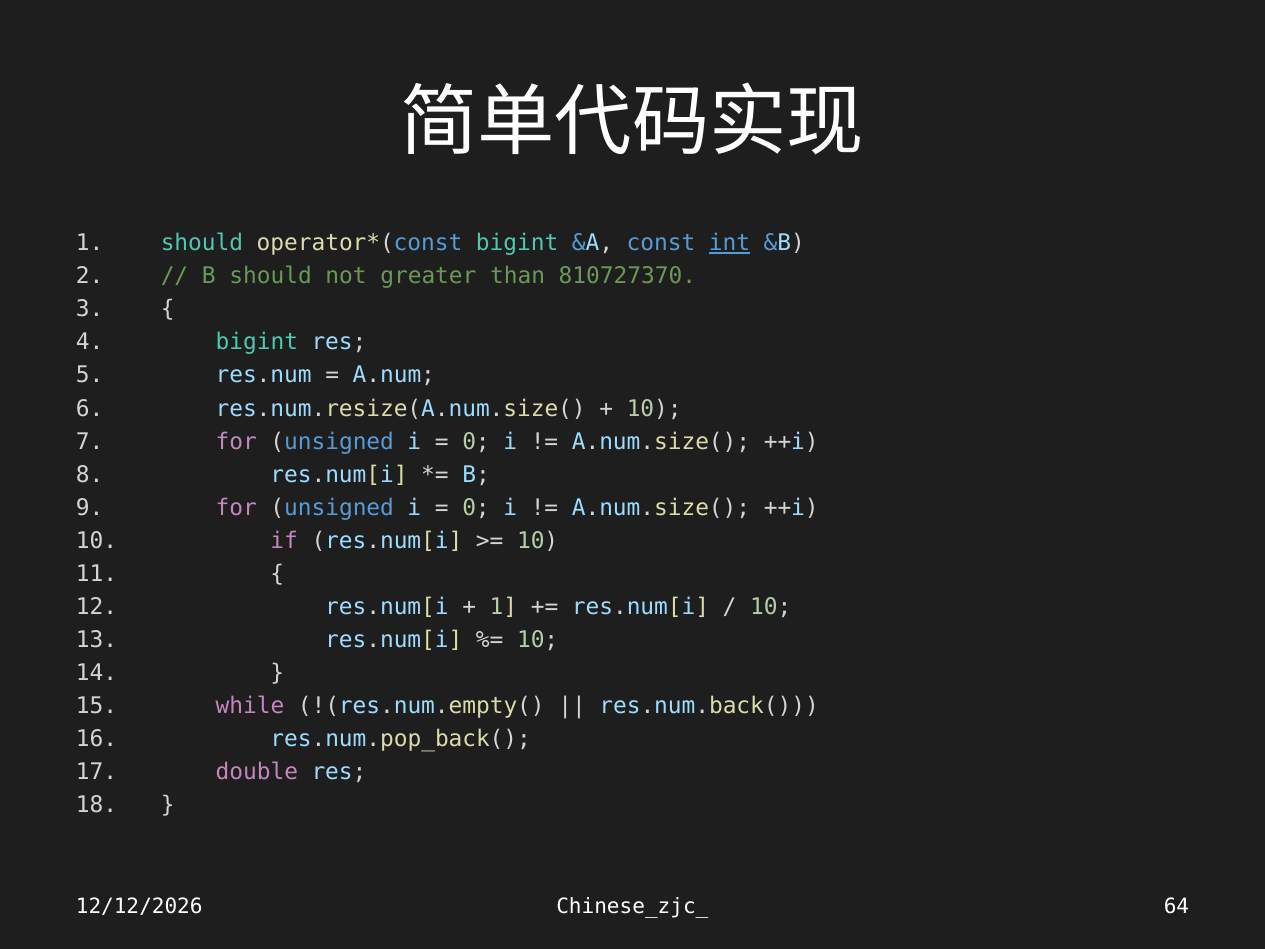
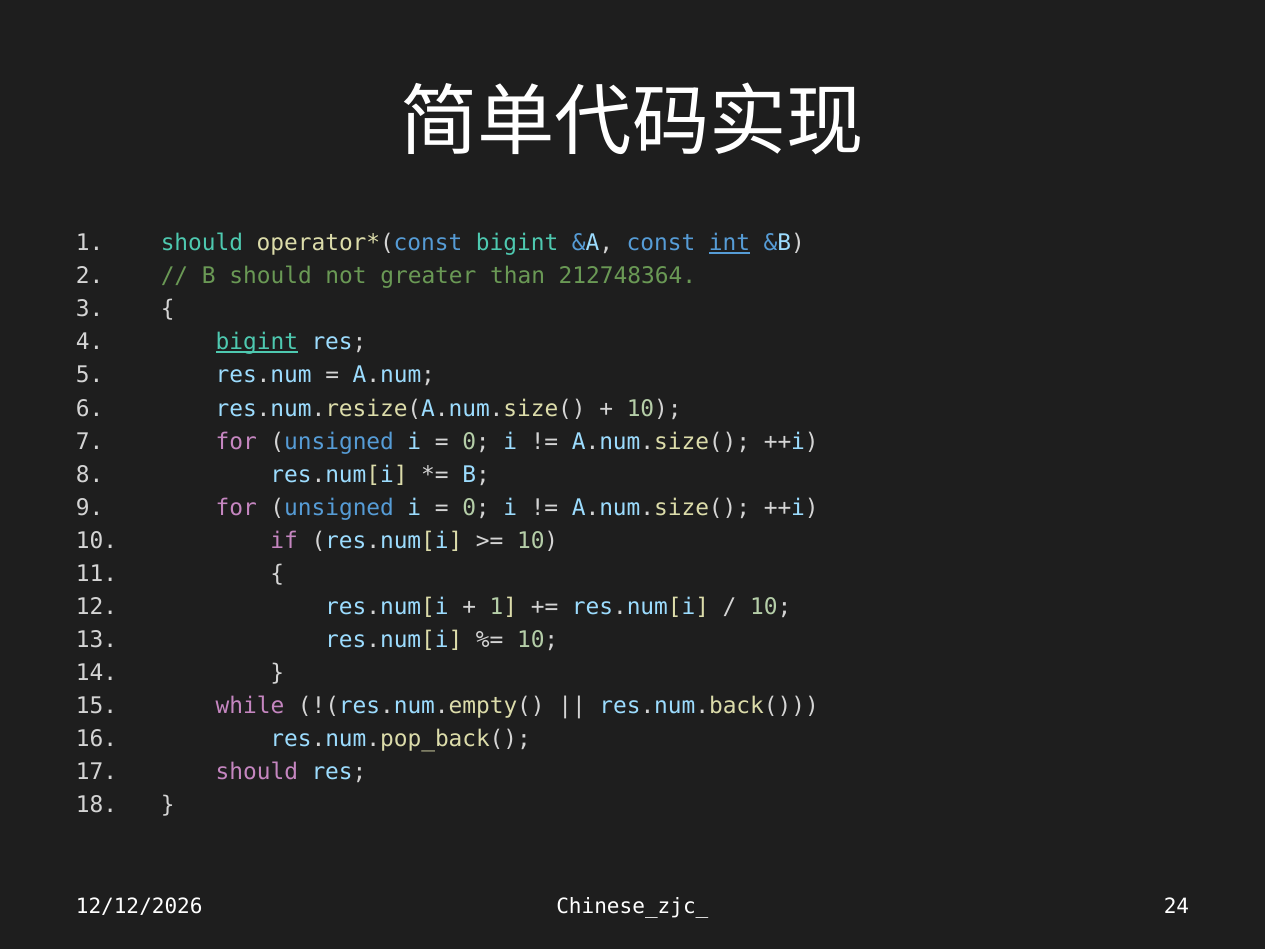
810727370: 810727370 -> 212748364 (627, 276)
bigint underline: none -> present (257, 342)
double: double -> should (257, 772)
64: 64 -> 24 (1176, 906)
